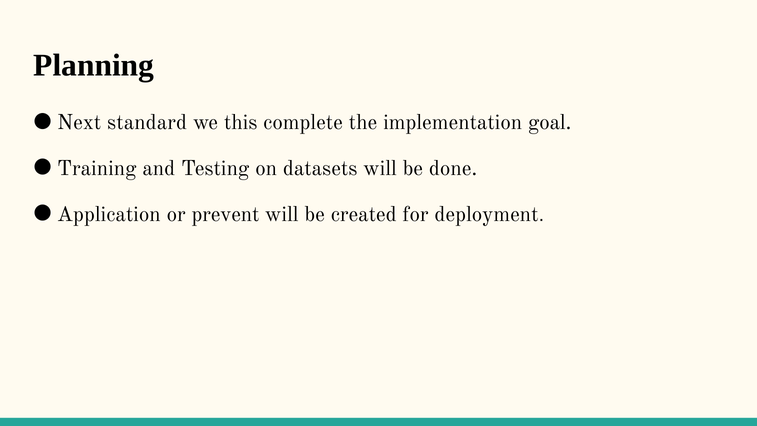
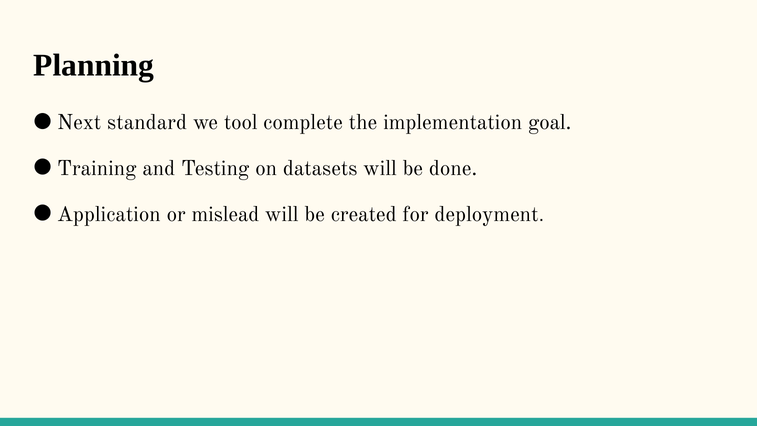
this: this -> tool (241, 122)
prevent: prevent -> mislead (225, 214)
